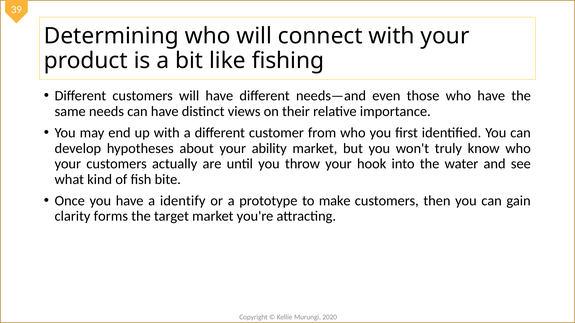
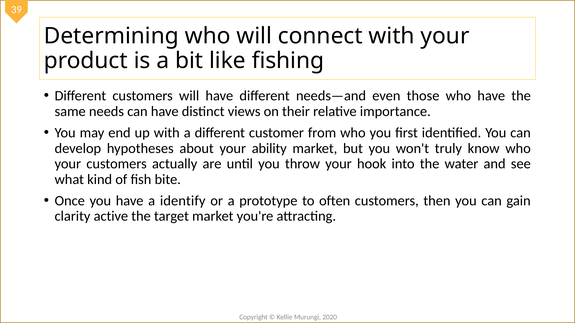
make: make -> often (335, 201)
forms: forms -> active (111, 217)
